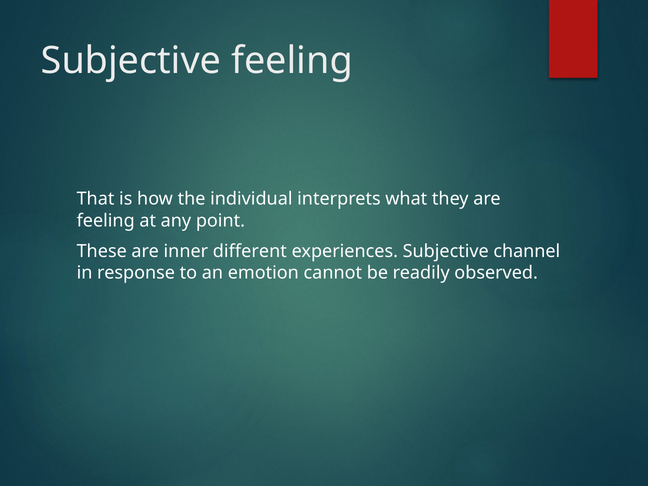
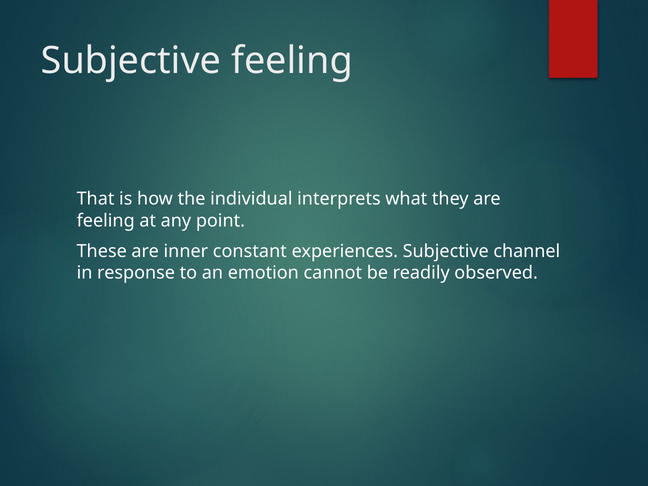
different: different -> constant (250, 251)
